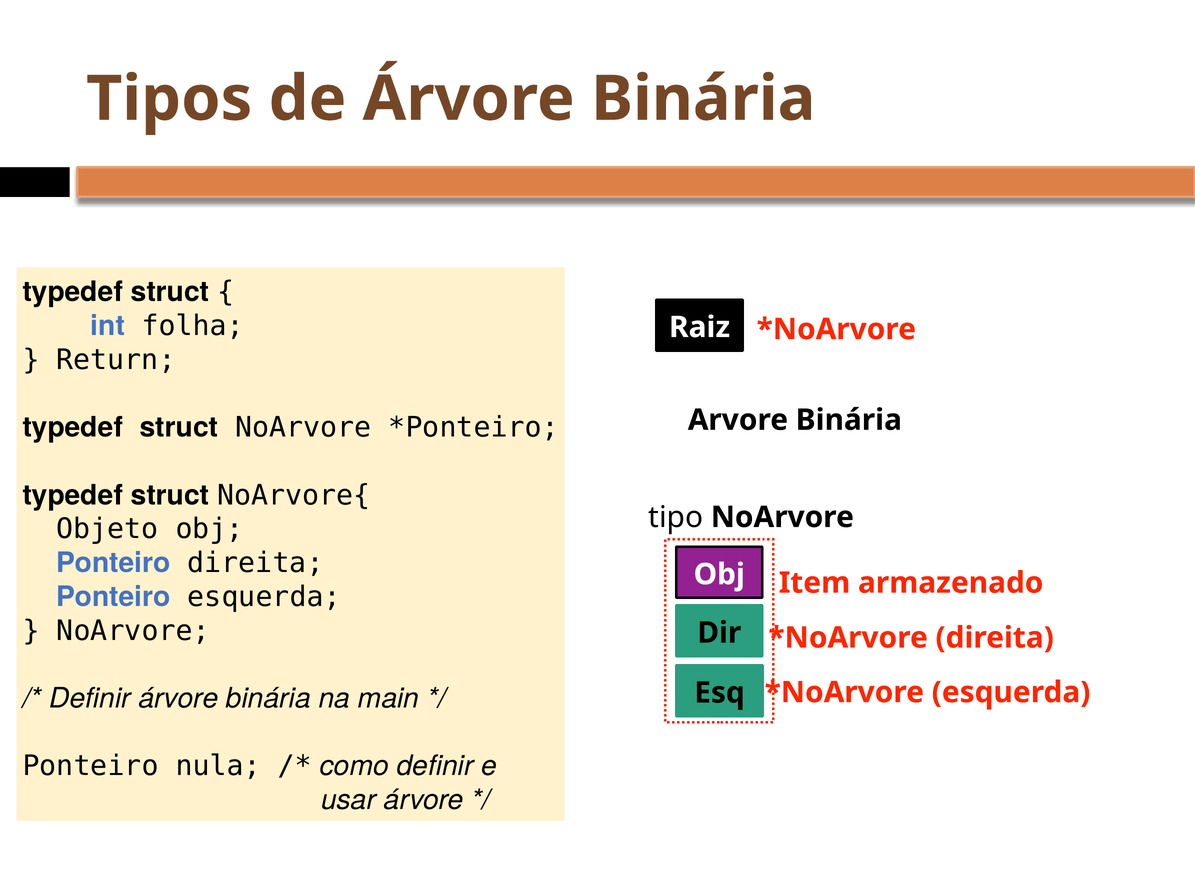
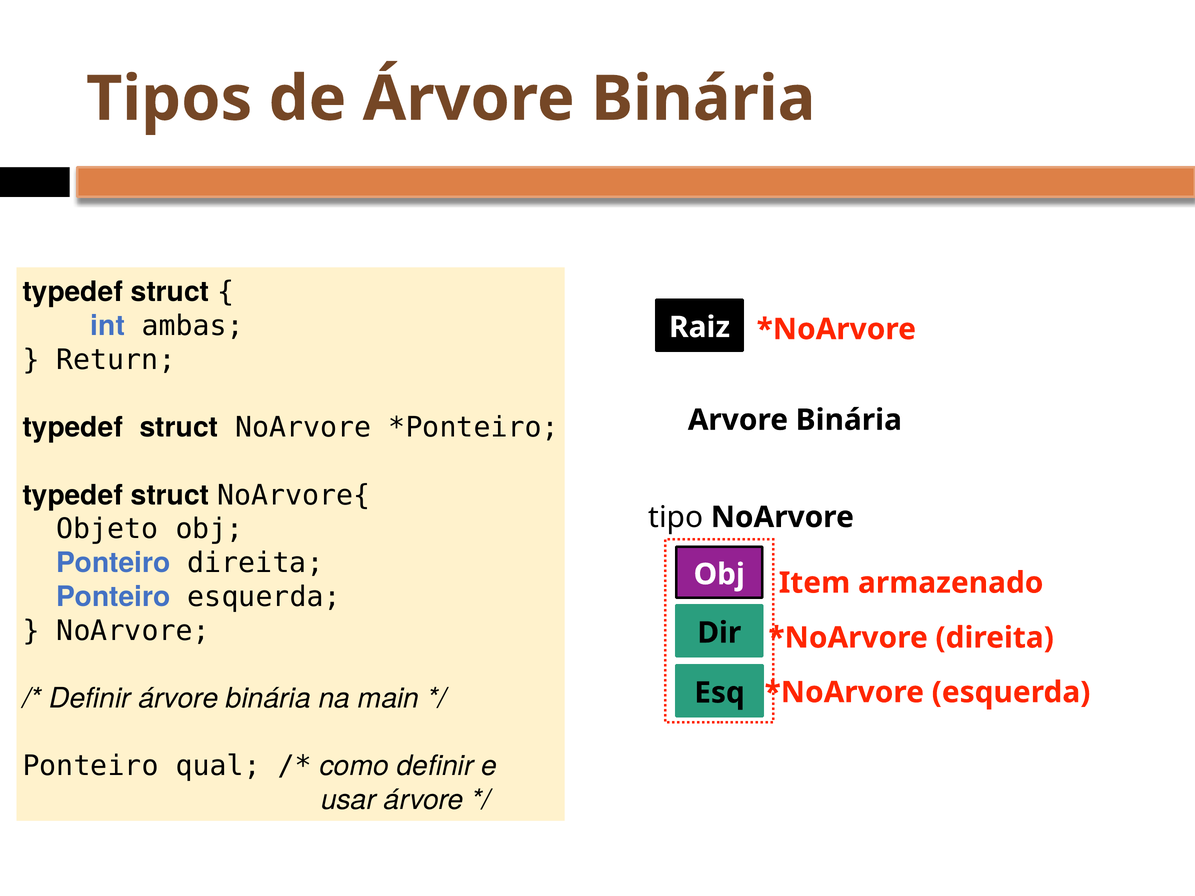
folha: folha -> ambas (193, 326)
nula: nula -> qual (218, 766)
